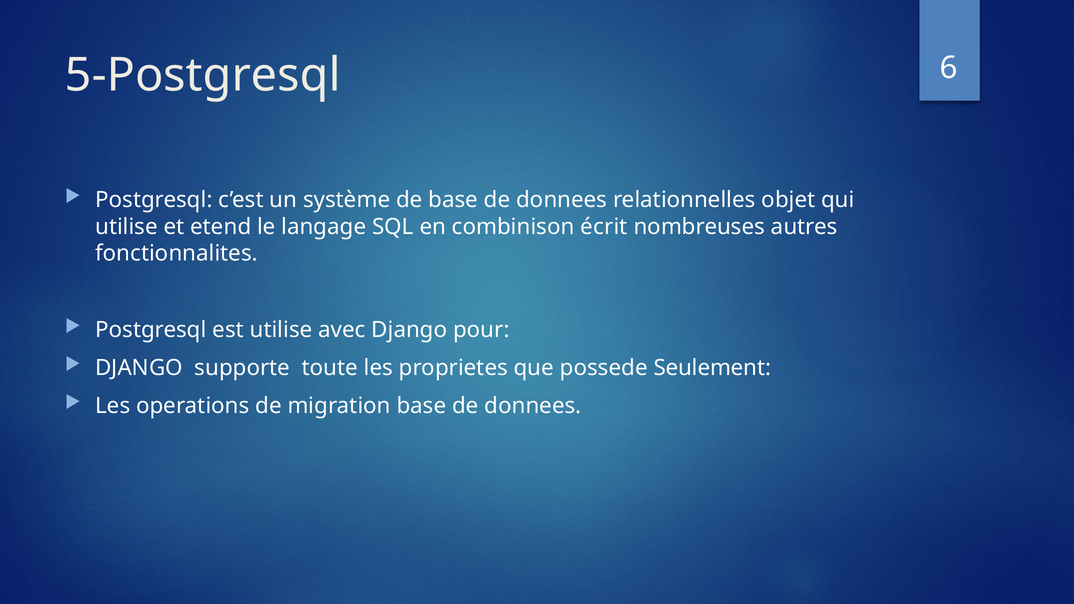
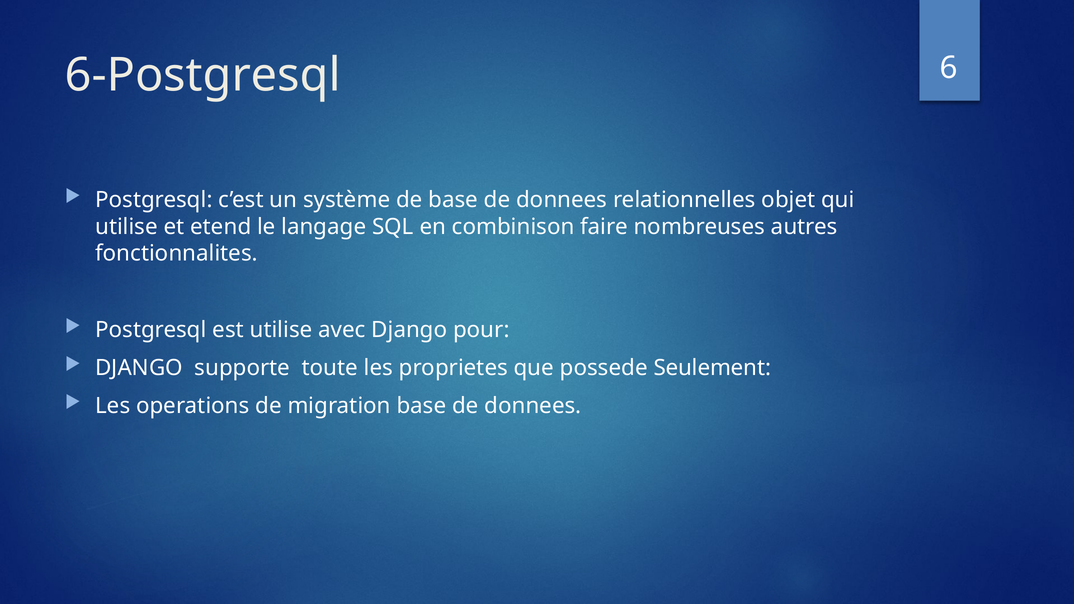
5-Postgresql: 5-Postgresql -> 6-Postgresql (203, 75)
écrit: écrit -> faire (604, 227)
